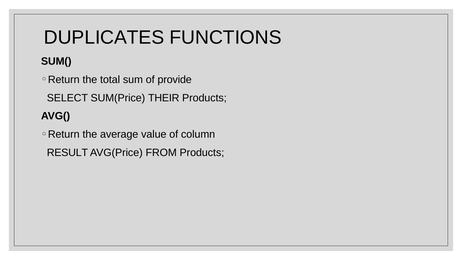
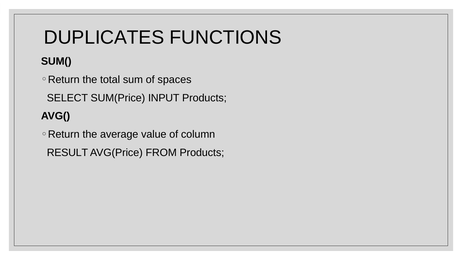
provide: provide -> spaces (175, 80)
THEIR: THEIR -> INPUT (164, 98)
